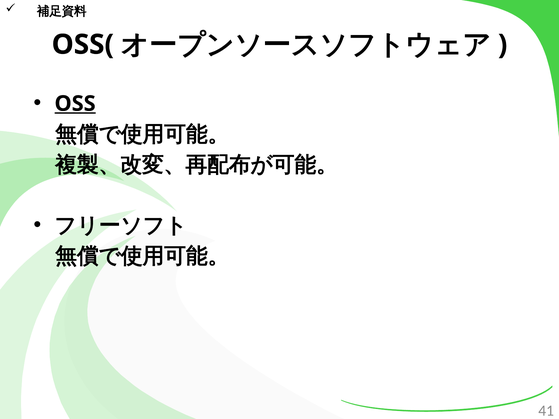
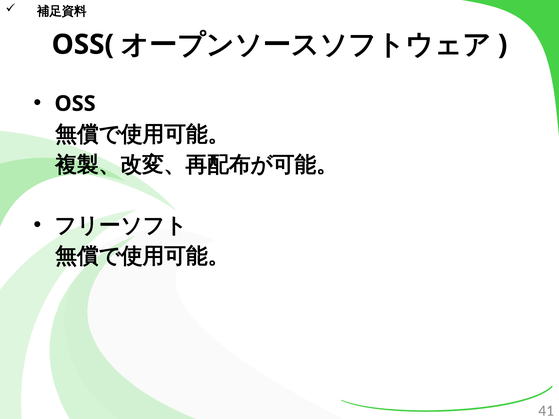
OSS underline: present -> none (75, 104)
